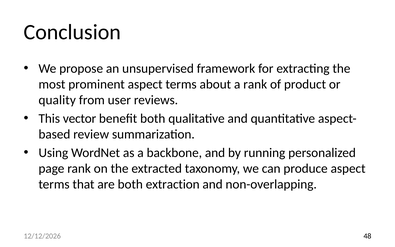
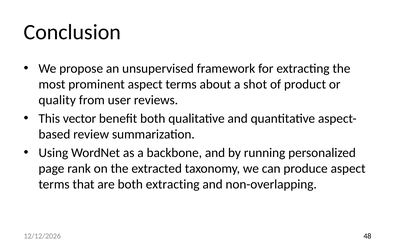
a rank: rank -> shot (255, 84)
both extraction: extraction -> extracting (173, 184)
